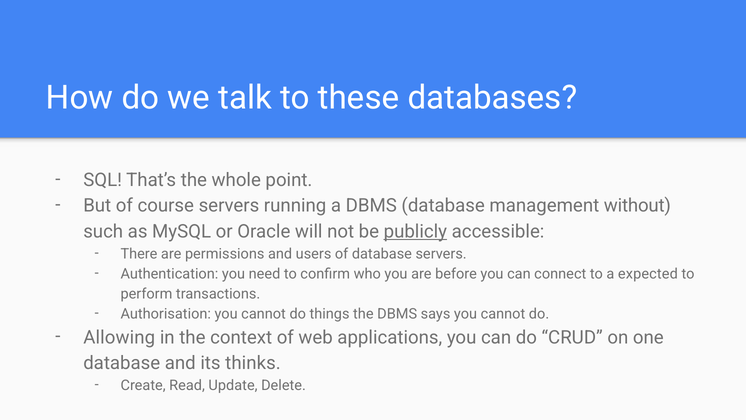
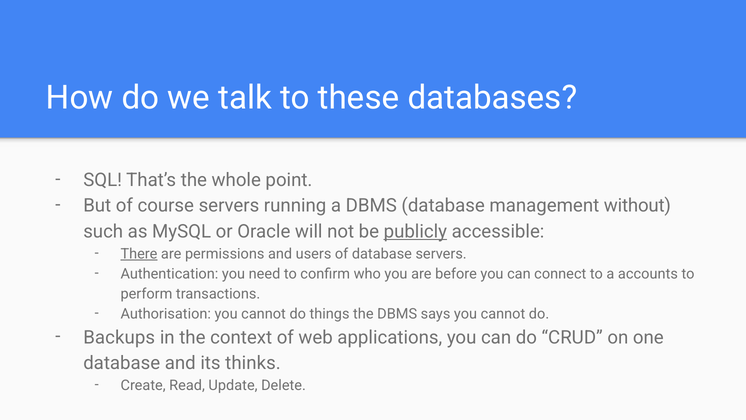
There underline: none -> present (139, 254)
expected: expected -> accounts (648, 274)
Allowing: Allowing -> Backups (119, 337)
